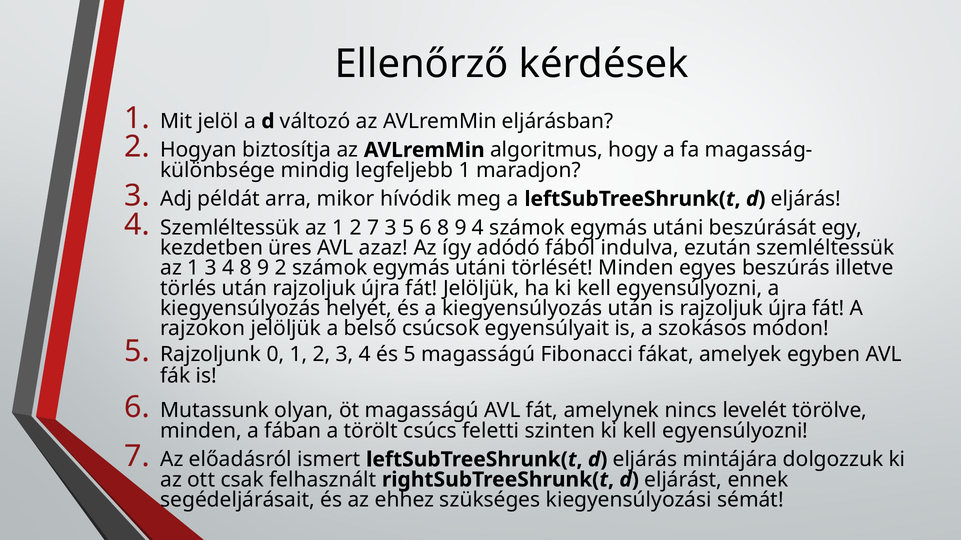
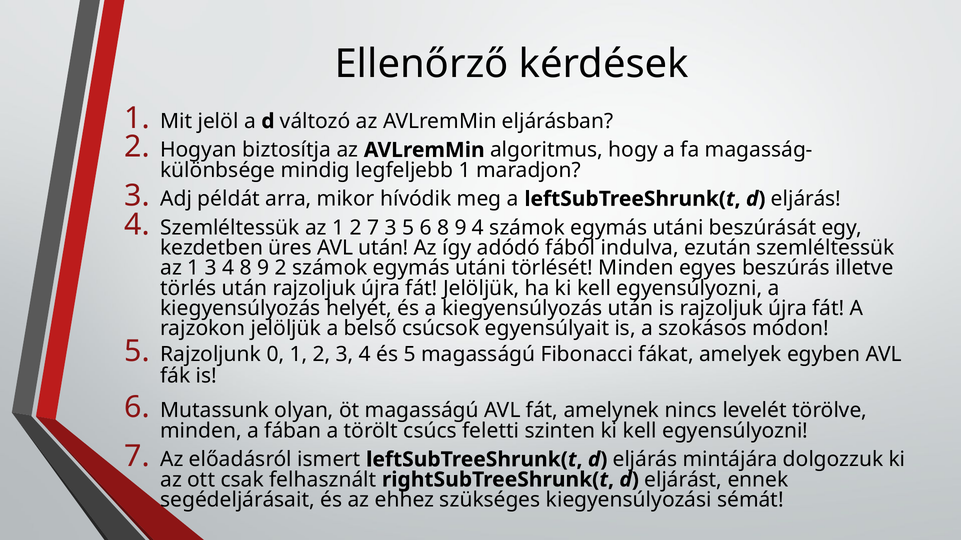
AVL azaz: azaz -> után (384, 248)
